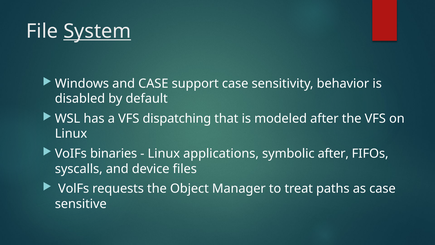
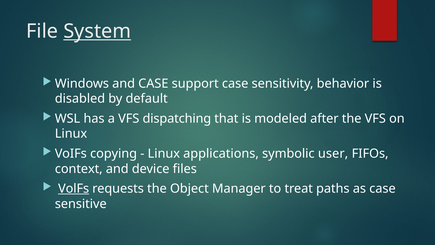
binaries: binaries -> copying (114, 153)
symbolic after: after -> user (333, 153)
syscalls: syscalls -> context (79, 169)
VolFs underline: none -> present (74, 188)
